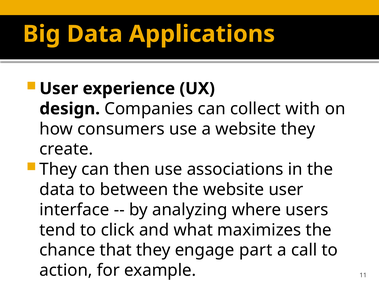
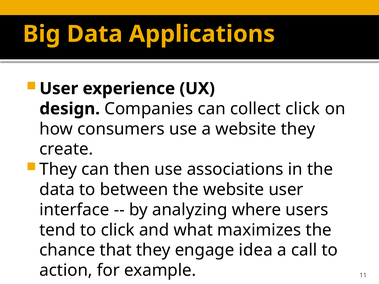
collect with: with -> click (303, 109)
part: part -> idea (256, 250)
